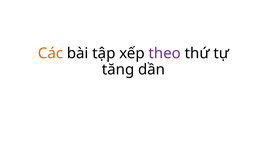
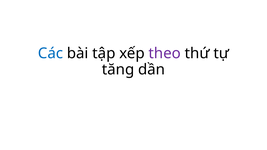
Các colour: orange -> blue (50, 53)
